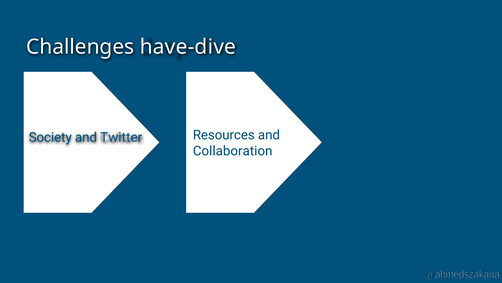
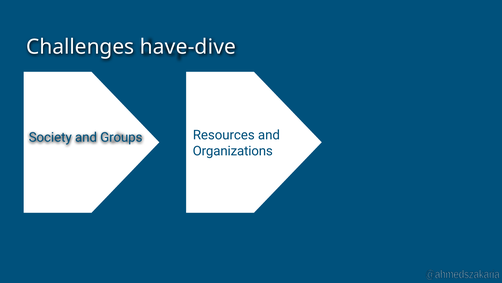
Twitter: Twitter -> Groups (121, 137)
Collaboration: Collaboration -> Organizations (233, 151)
